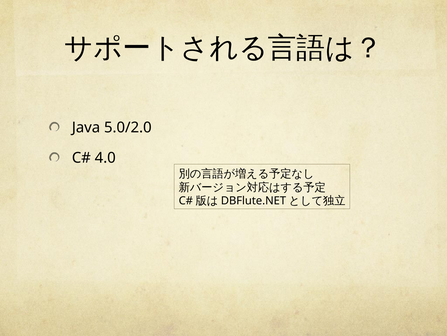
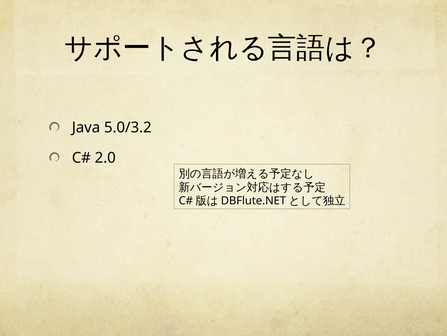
5.0/2.0: 5.0/2.0 -> 5.0/3.2 (128, 127)
4.0: 4.0 -> 2.0 (105, 158)
